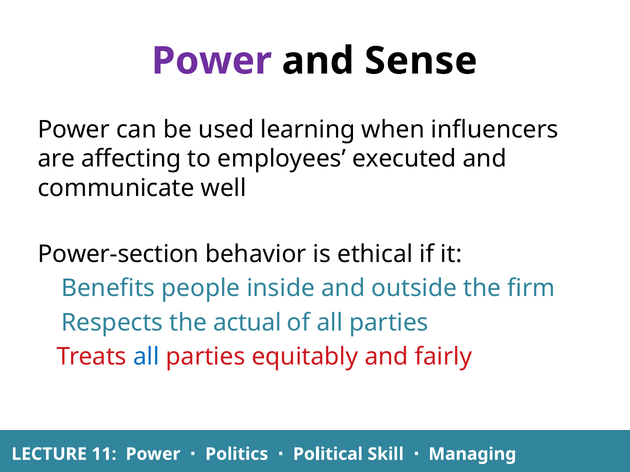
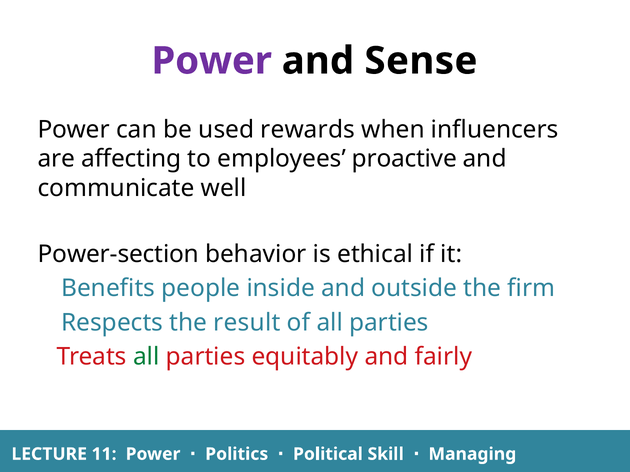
learning: learning -> rewards (308, 130)
executed: executed -> proactive (404, 159)
actual: actual -> result (247, 323)
all colour: blue -> green (146, 357)
